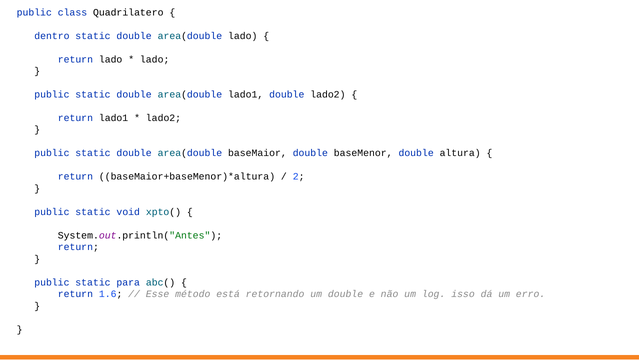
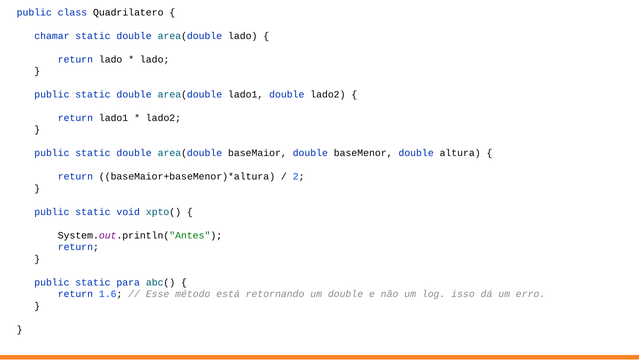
dentro: dentro -> chamar (52, 36)
